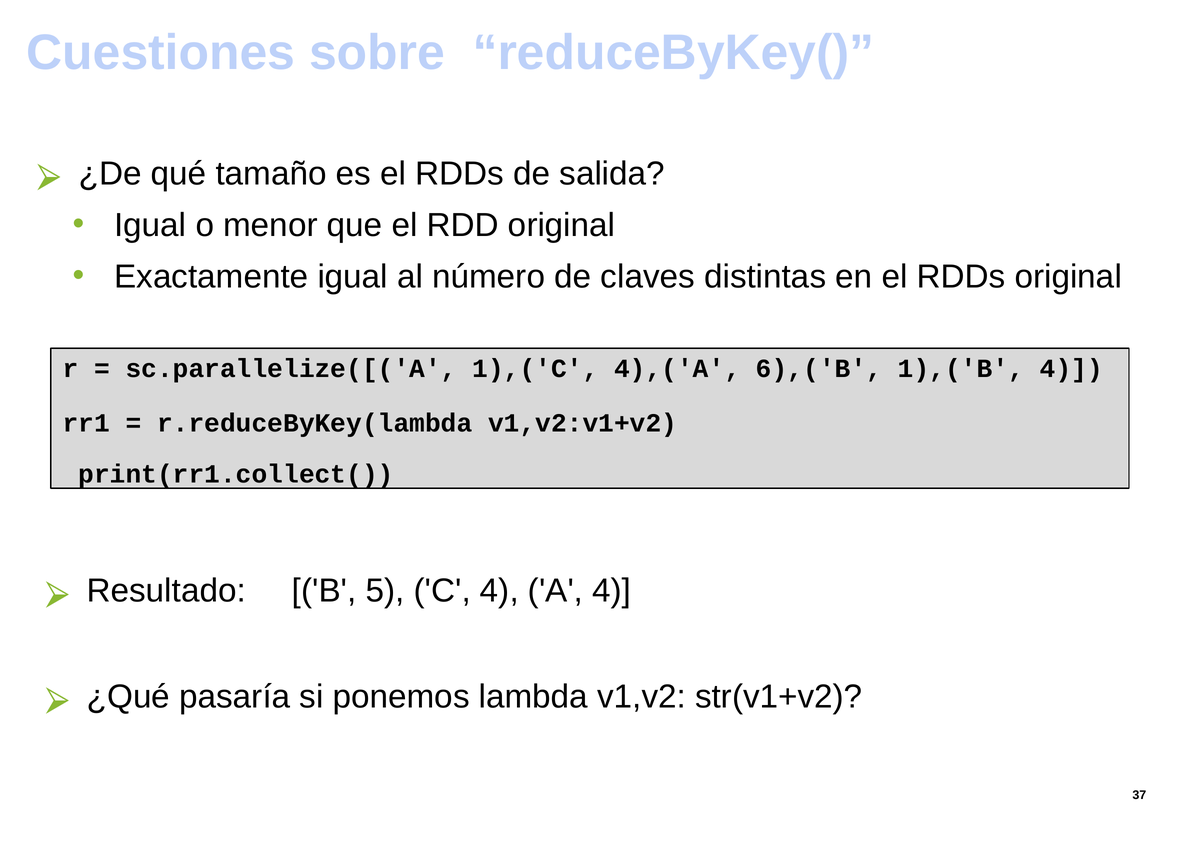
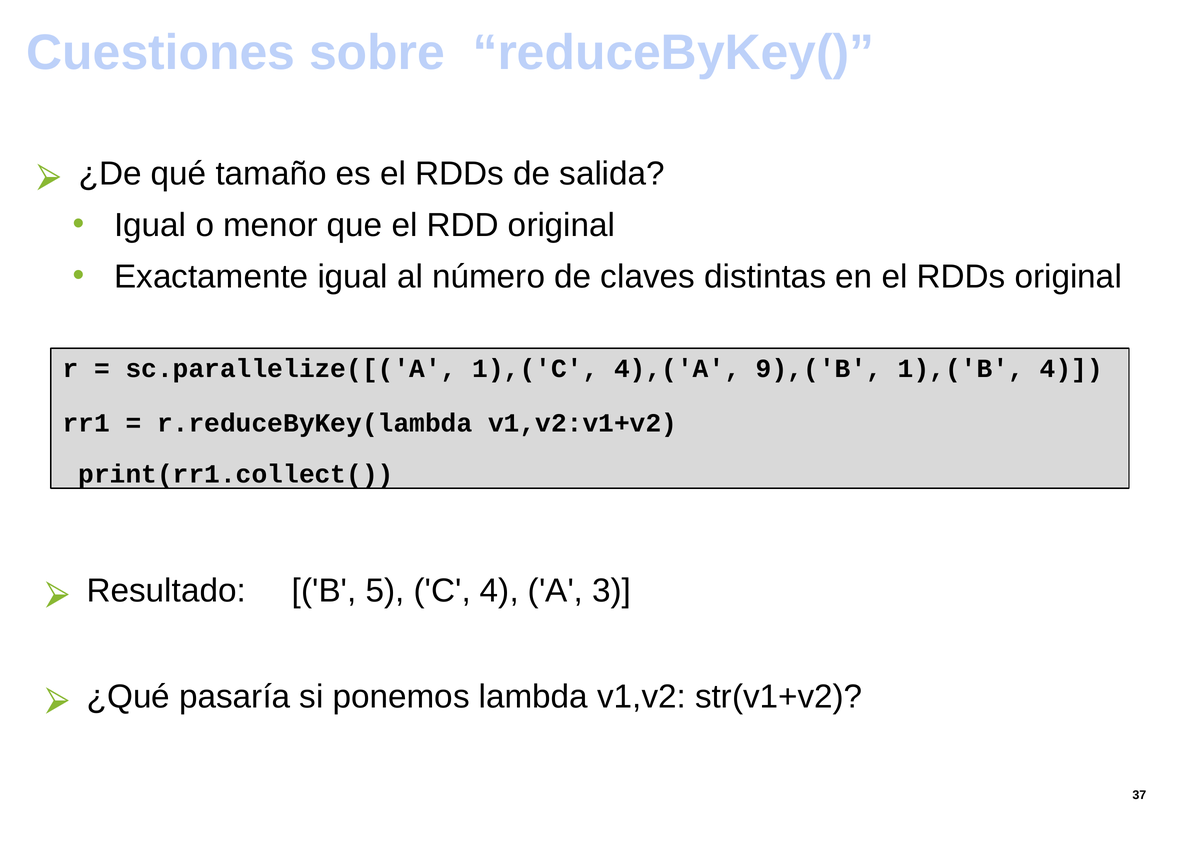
6),('B: 6),('B -> 9),('B (819, 368)
A 4: 4 -> 3 (612, 591)
